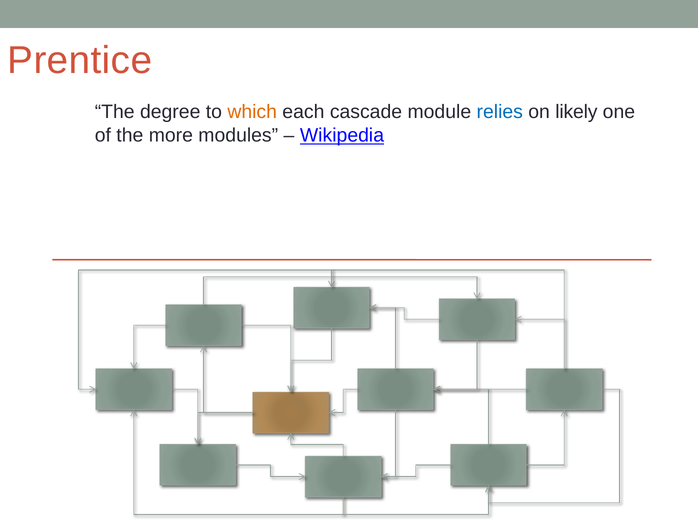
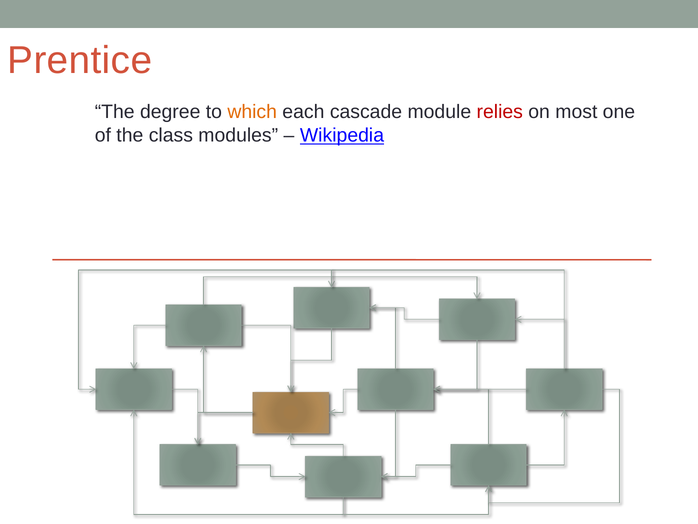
relies colour: blue -> red (500, 112)
likely: likely -> most (576, 112)
more: more -> class (171, 135)
